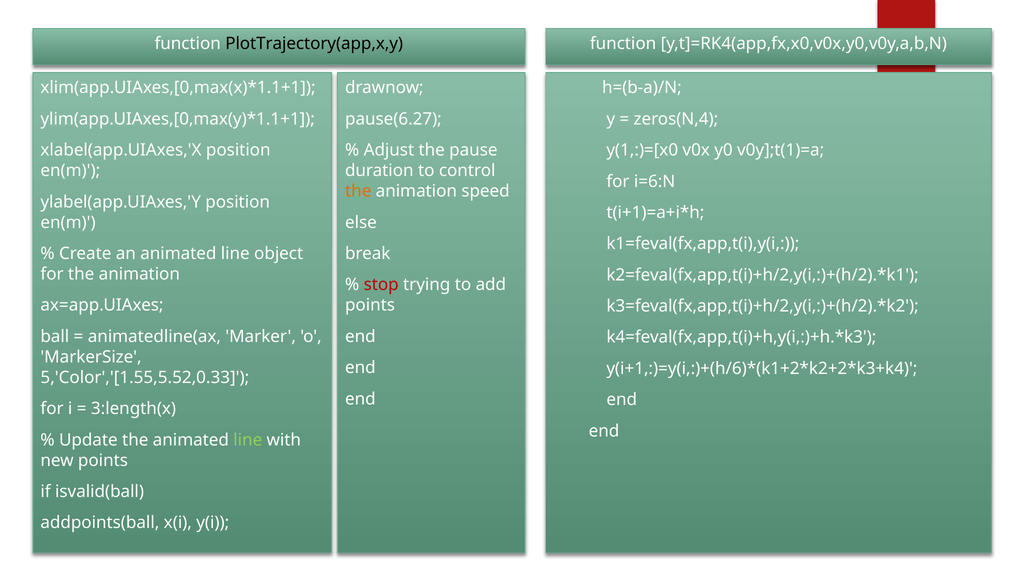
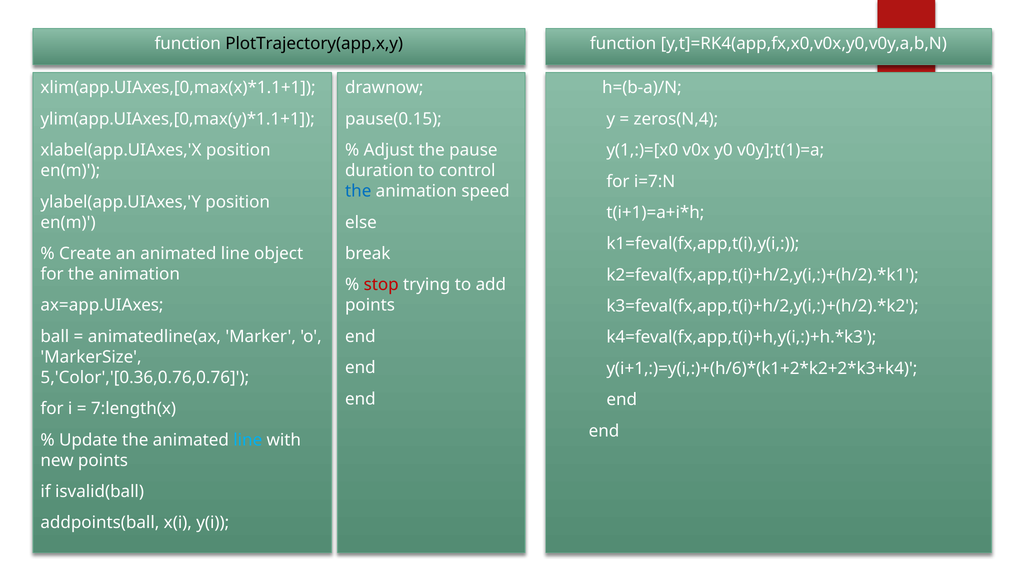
pause(6.27: pause(6.27 -> pause(0.15 (393, 119)
i=6:N: i=6:N -> i=7:N (655, 181)
the colour: orange -> blue (358, 191)
5,'Color','[1.55,5.52,0.33: 5,'Color','[1.55,5.52,0.33 -> 5,'Color','[0.36,0.76,0.76 (145, 377)
3:length(x: 3:length(x -> 7:length(x (134, 408)
line colour: light green -> light blue (248, 440)
